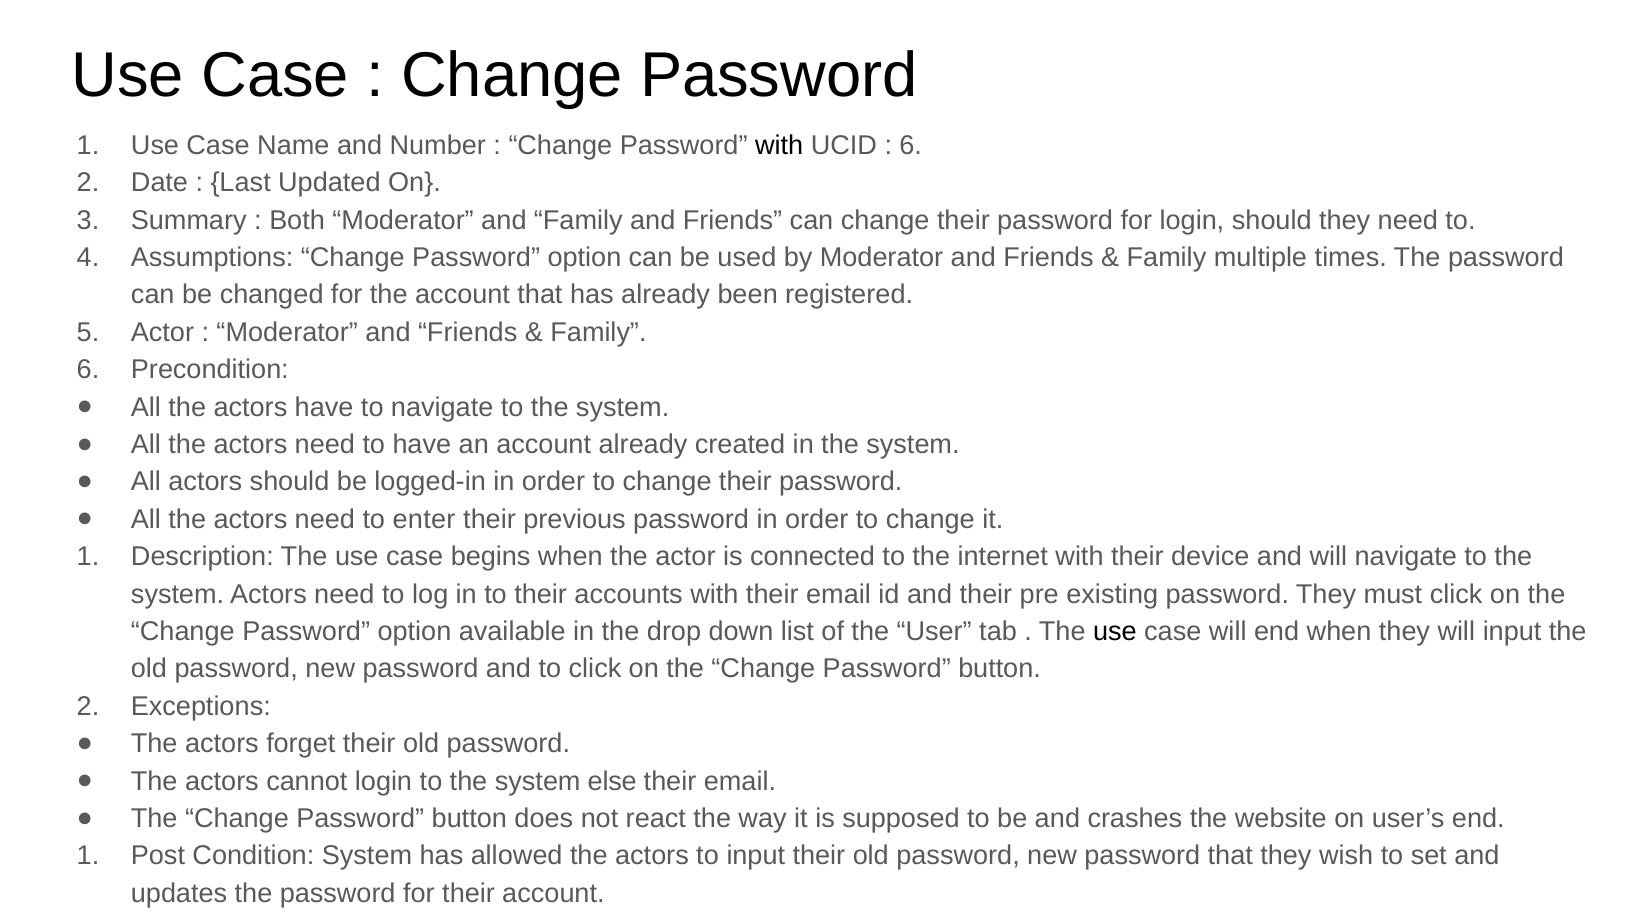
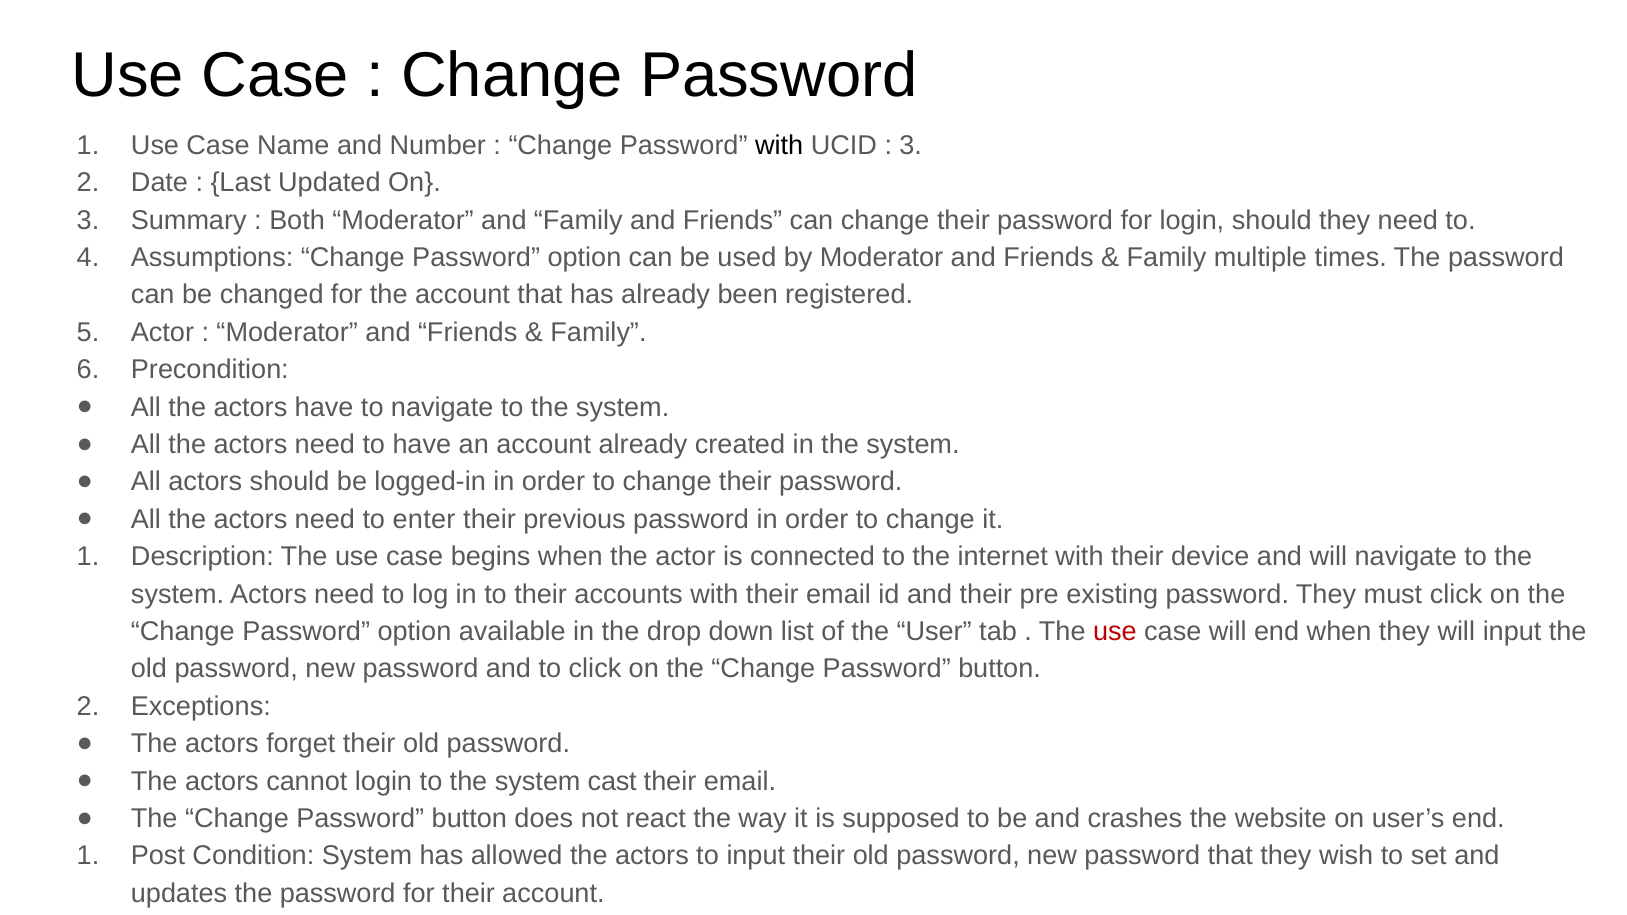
6: 6 -> 3 (911, 145)
use colour: black -> red (1115, 632)
else: else -> cast (612, 781)
